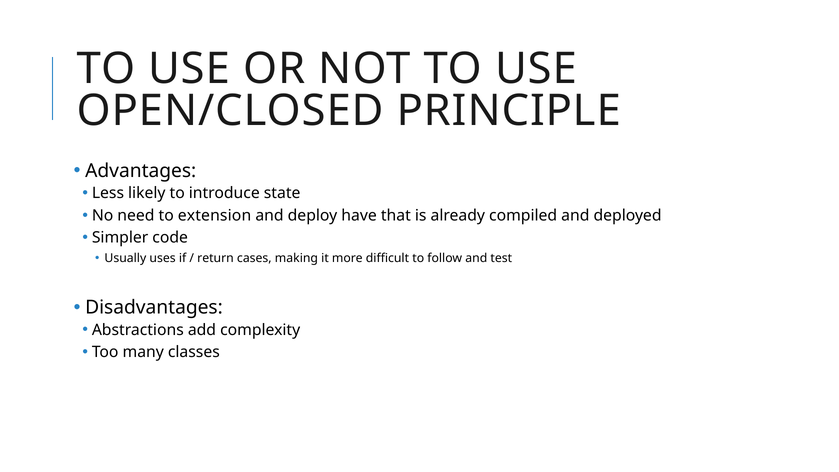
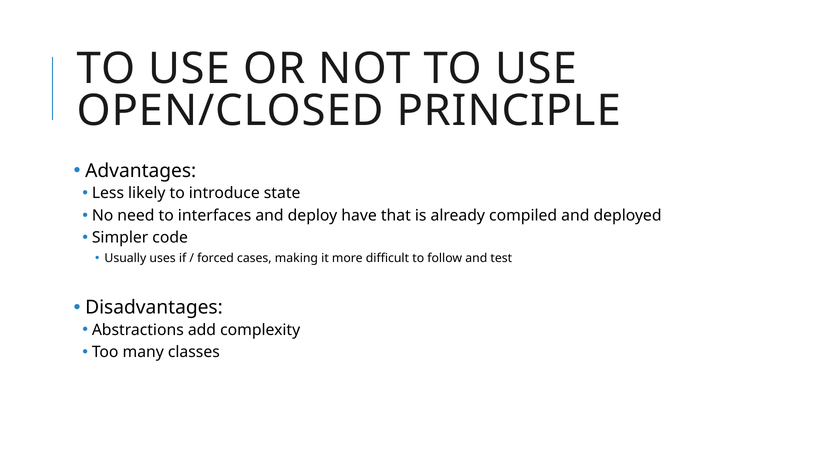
extension: extension -> interfaces (215, 215)
return: return -> forced (216, 258)
